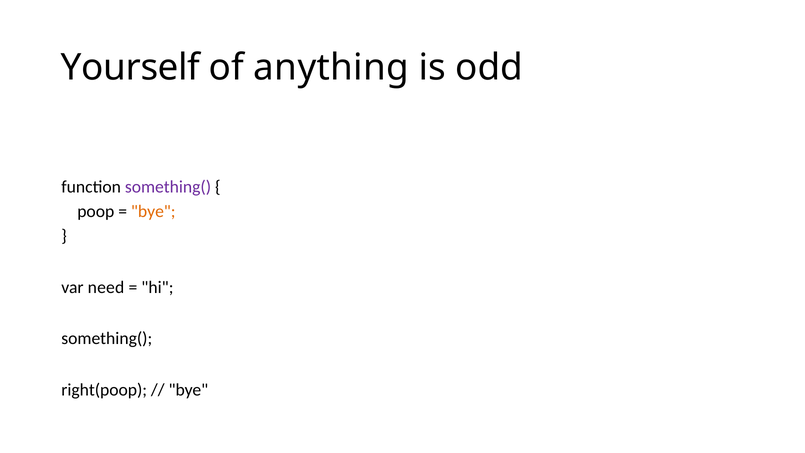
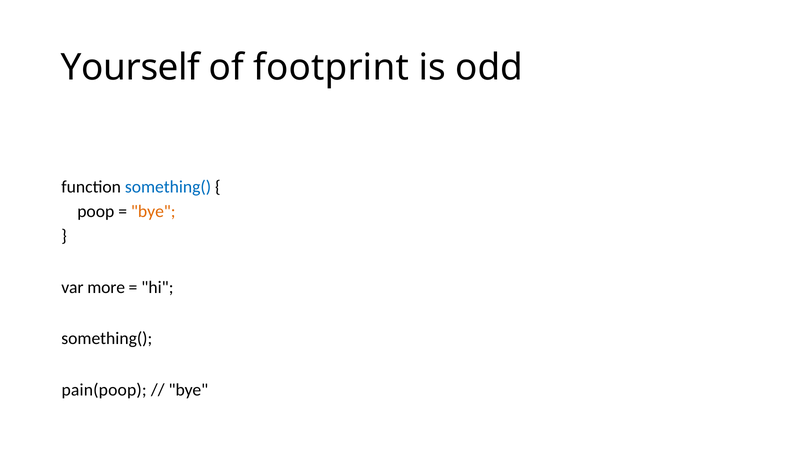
anything: anything -> footprint (331, 68)
something( colour: purple -> blue (168, 187)
need: need -> more (106, 287)
right(poop: right(poop -> pain(poop (104, 390)
